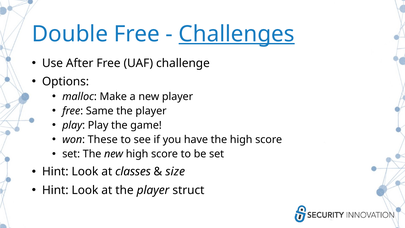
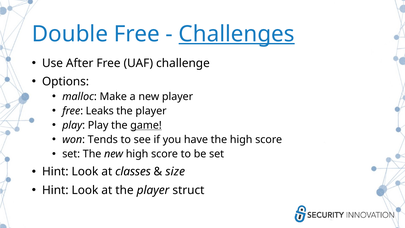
Same: Same -> Leaks (100, 111)
game underline: none -> present (146, 125)
These: These -> Tends (103, 140)
